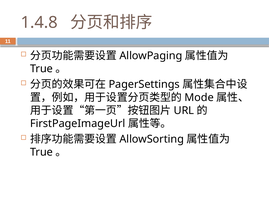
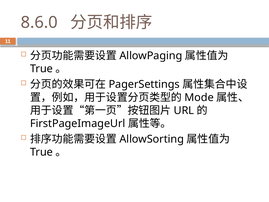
1.4.8: 1.4.8 -> 8.6.0 (39, 22)
